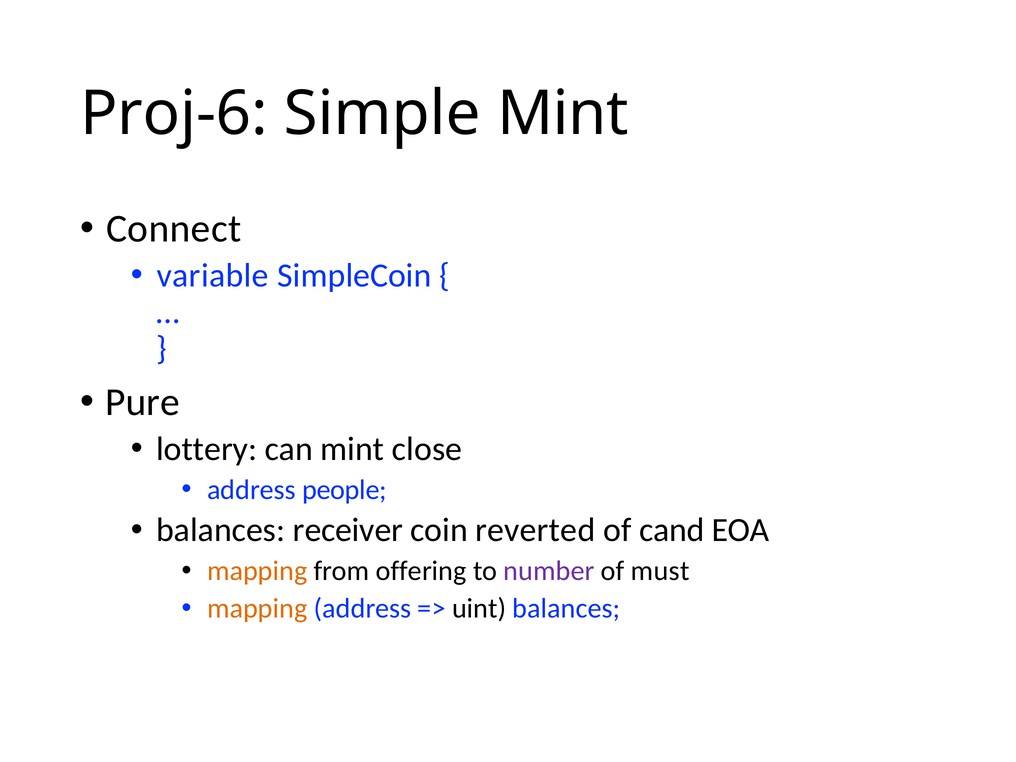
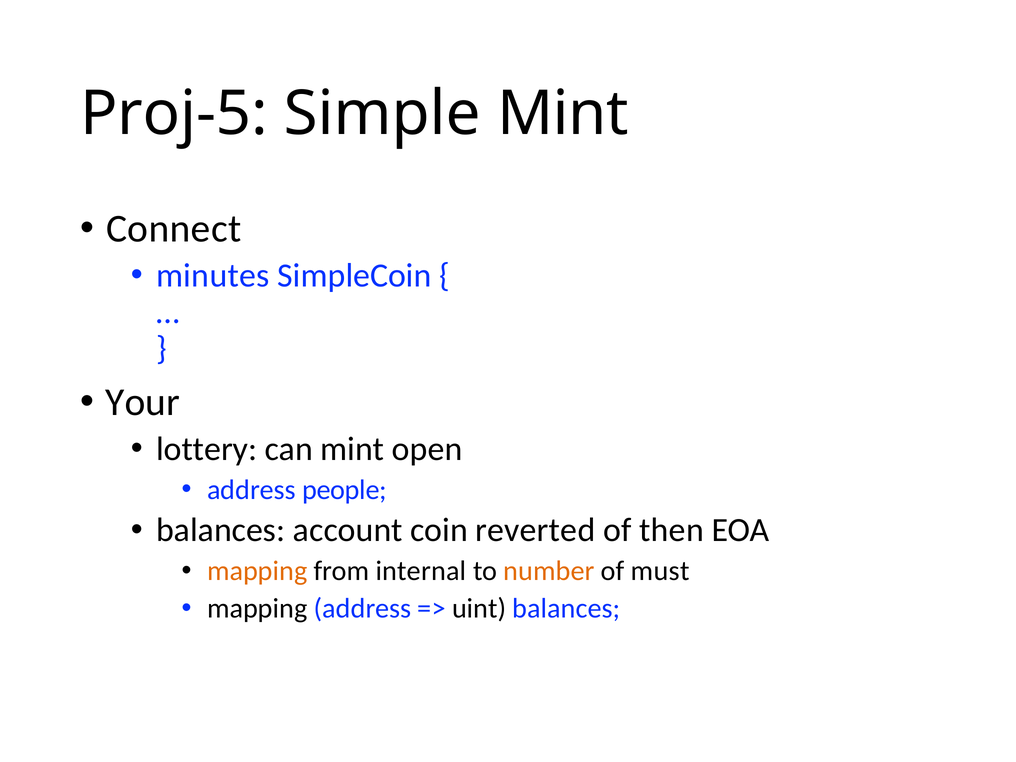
Proj-6: Proj-6 -> Proj-5 (174, 114)
variable: variable -> minutes (213, 276)
Pure: Pure -> Your (143, 402)
close: close -> open (427, 449)
receiver: receiver -> account (348, 530)
cand: cand -> then (671, 530)
offering: offering -> internal (421, 571)
number colour: purple -> orange (549, 571)
mapping colour: orange -> black (257, 608)
